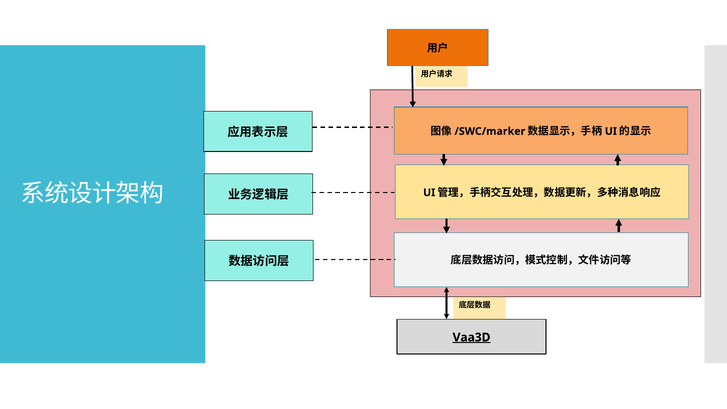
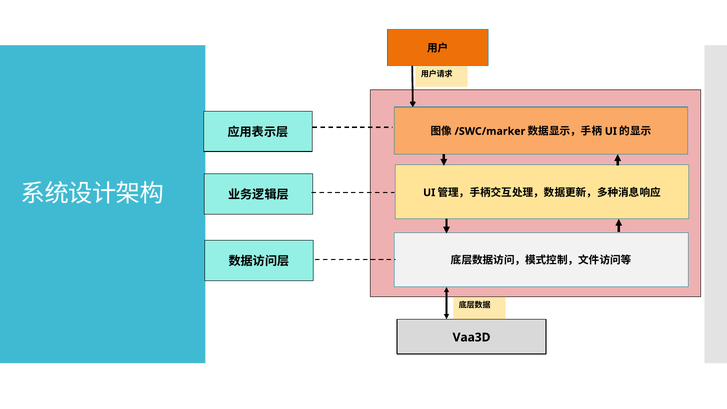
Vaa3D underline: present -> none (472, 337)
